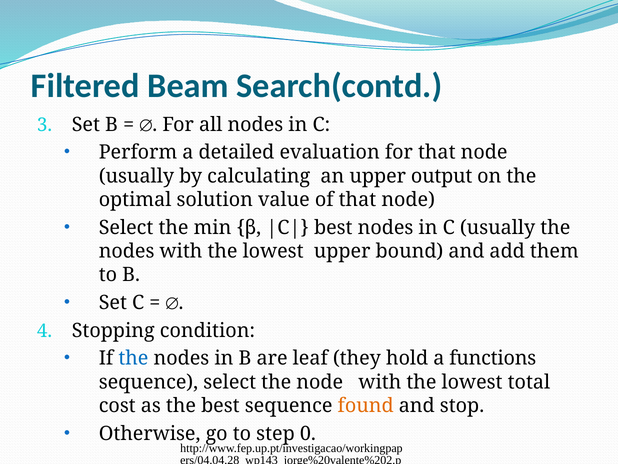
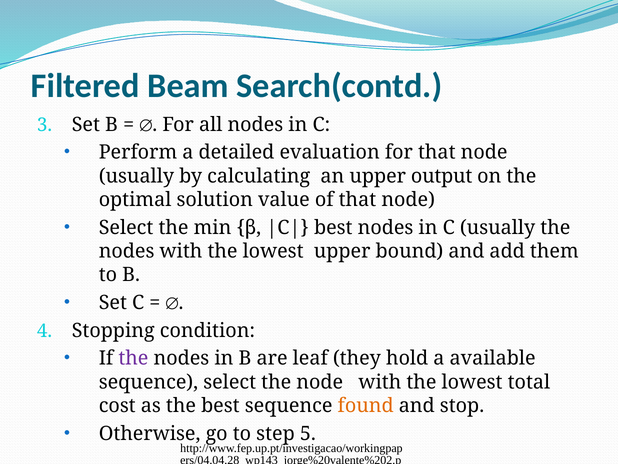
the colour: blue -> purple (133, 358)
functions: functions -> available (493, 358)
0: 0 -> 5 (308, 433)
